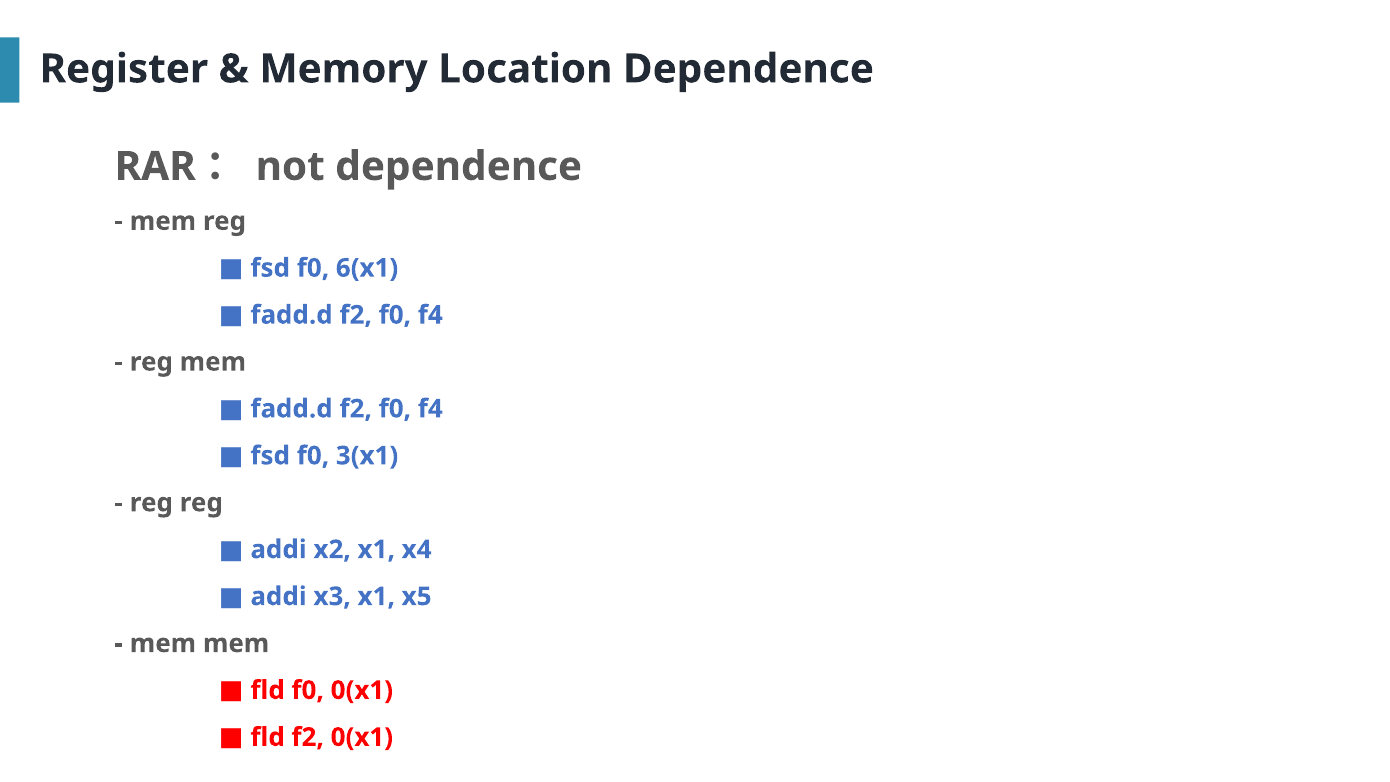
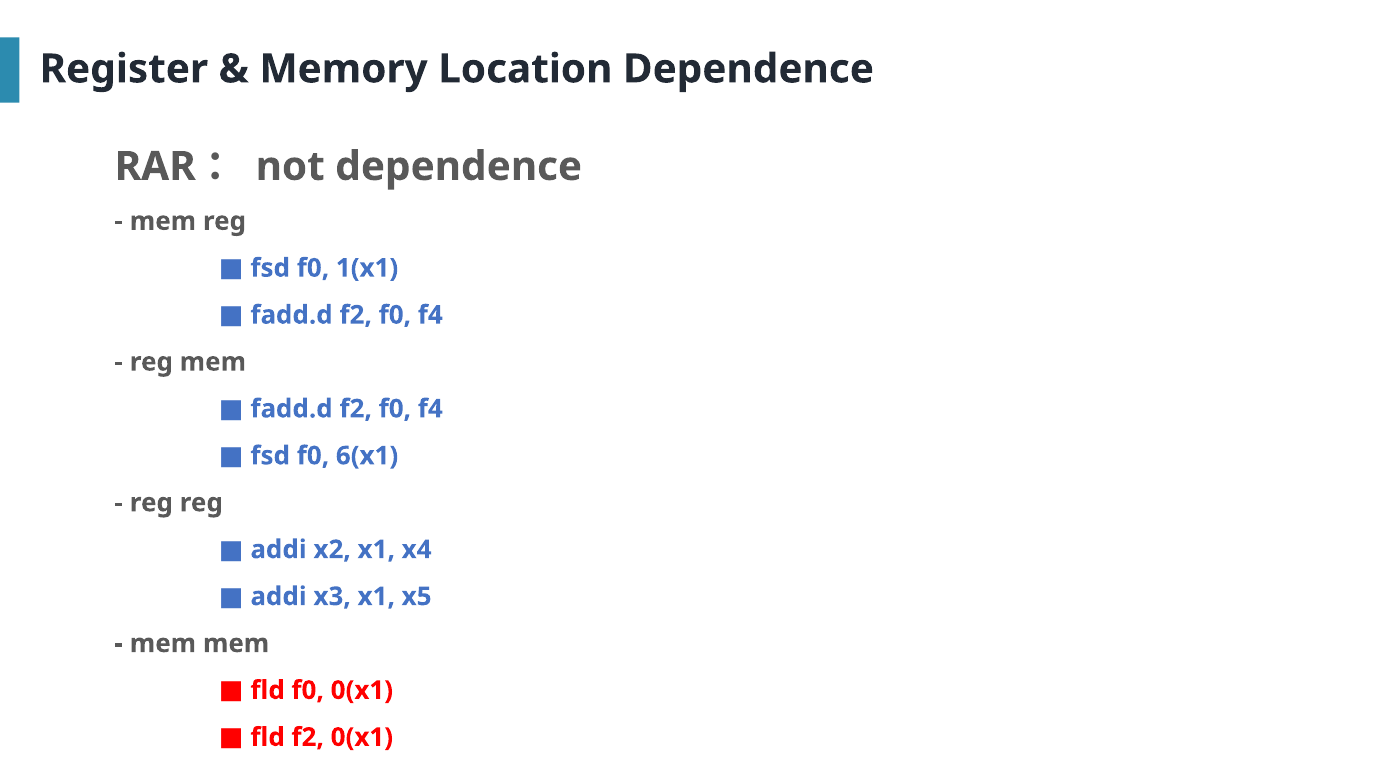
6(x1: 6(x1 -> 1(x1 (367, 268)
3(x1: 3(x1 -> 6(x1 (367, 456)
